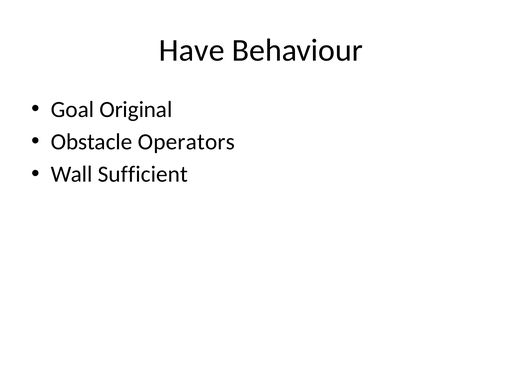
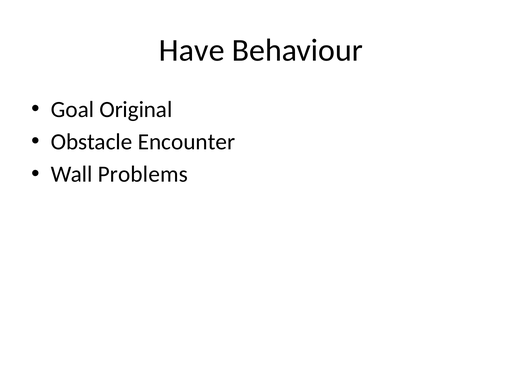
Operators: Operators -> Encounter (186, 142)
Sufficient: Sufficient -> Problems (143, 174)
